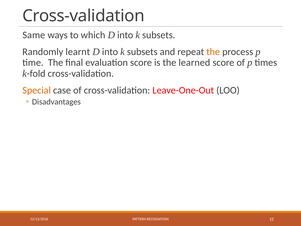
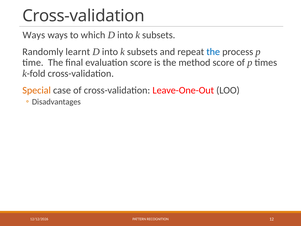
Same: Same -> Ways (34, 35)
the colour: orange -> blue (213, 52)
learned: learned -> method (194, 63)
